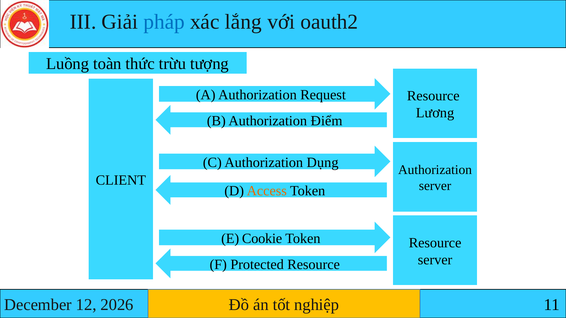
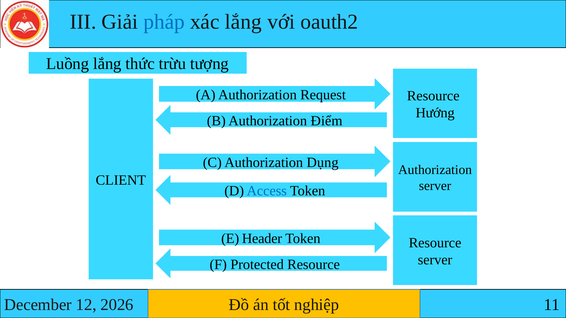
Luồng toàn: toàn -> lắng (107, 64)
Lương: Lương -> Hướng (435, 113)
Access colour: orange -> blue (267, 191)
Cookie: Cookie -> Header (262, 239)
